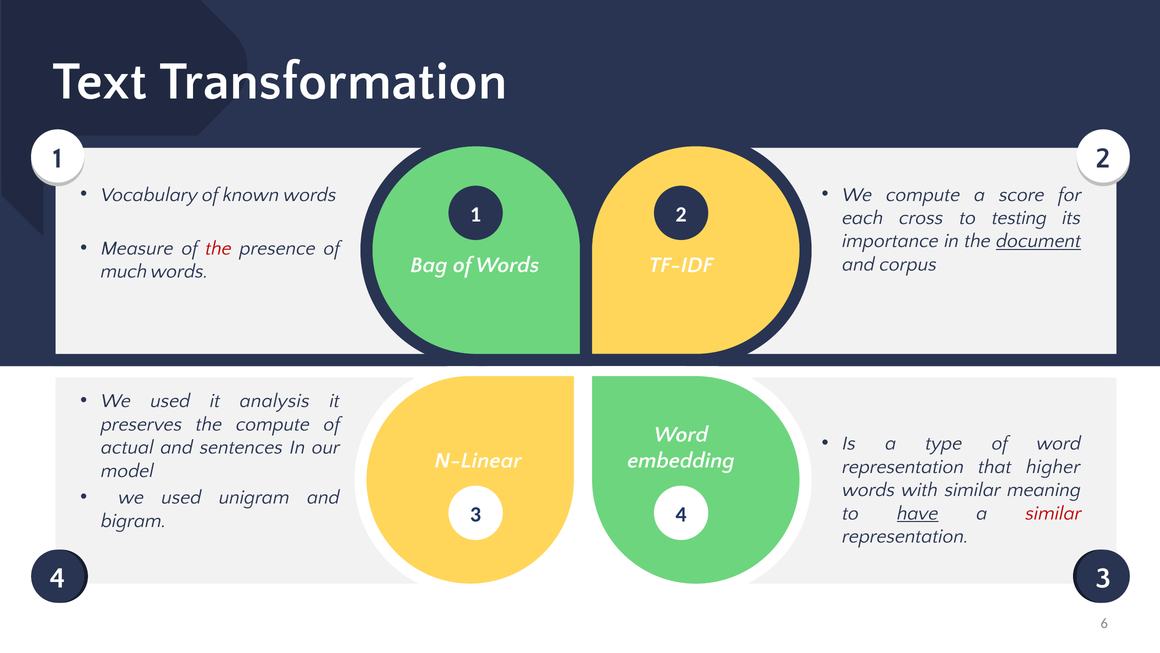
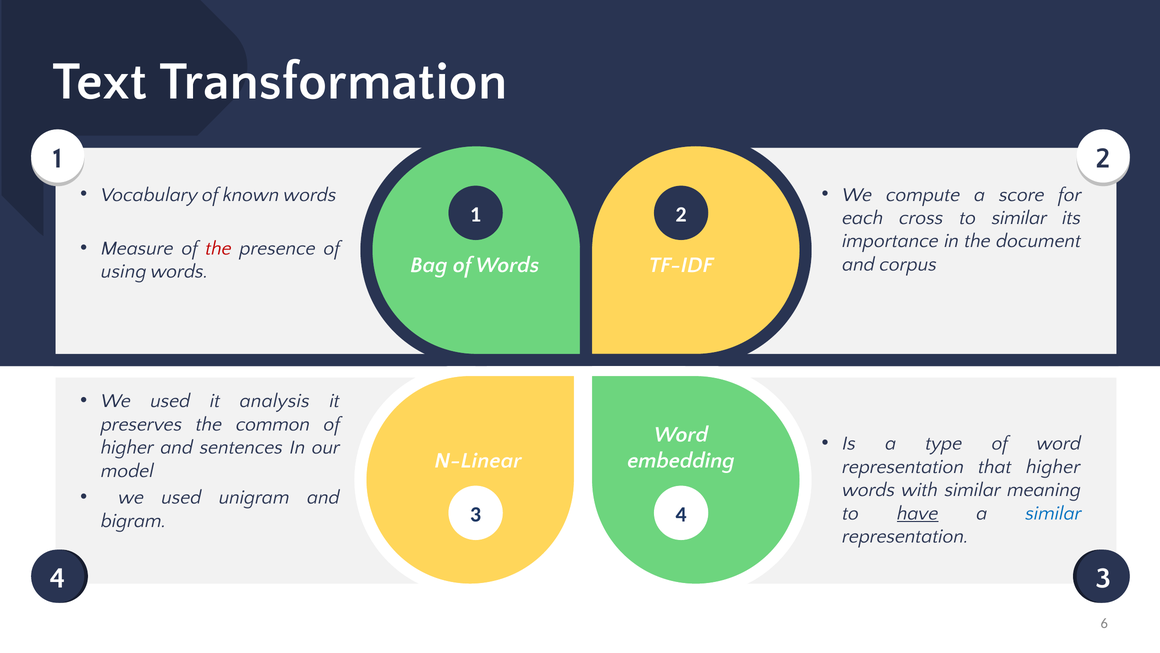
to testing: testing -> similar (1019, 218)
document underline: present -> none (1039, 241)
much: much -> using (124, 271)
the compute: compute -> common (273, 424)
actual: actual -> higher (127, 447)
similar colour: red -> blue (1054, 513)
